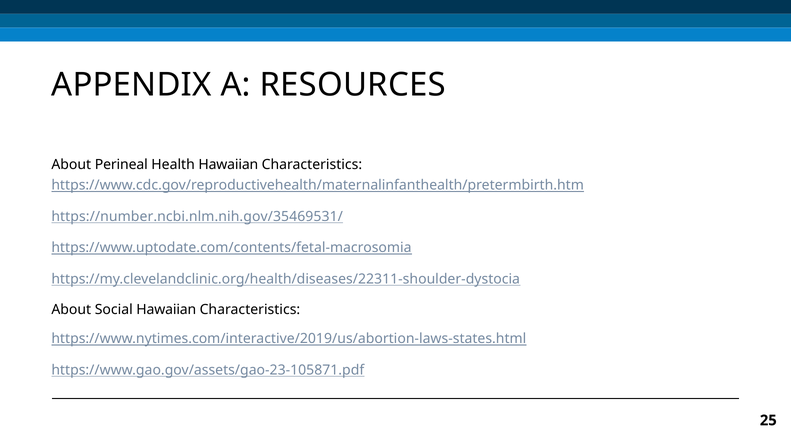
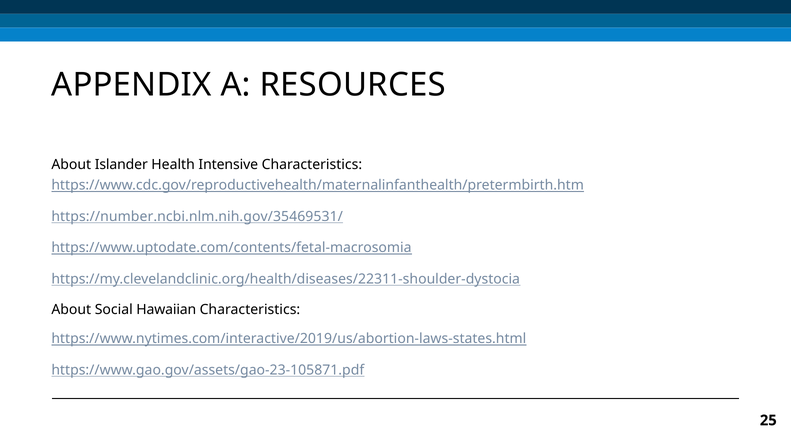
Perineal: Perineal -> Islander (121, 164)
Health Hawaiian: Hawaiian -> Intensive (228, 164)
